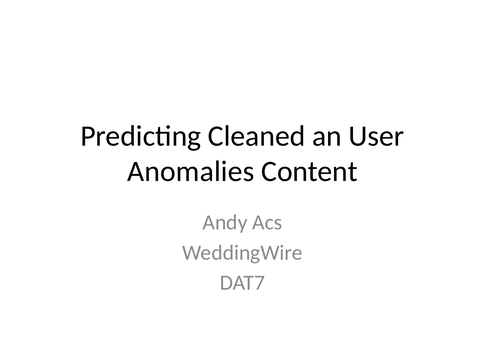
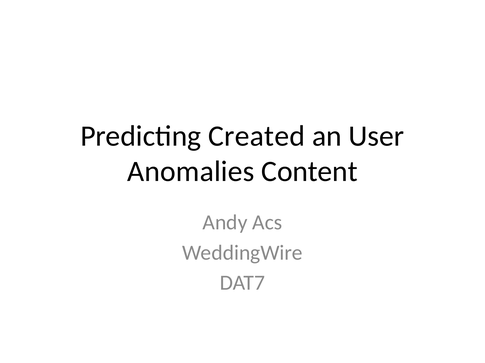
Cleaned: Cleaned -> Created (257, 136)
